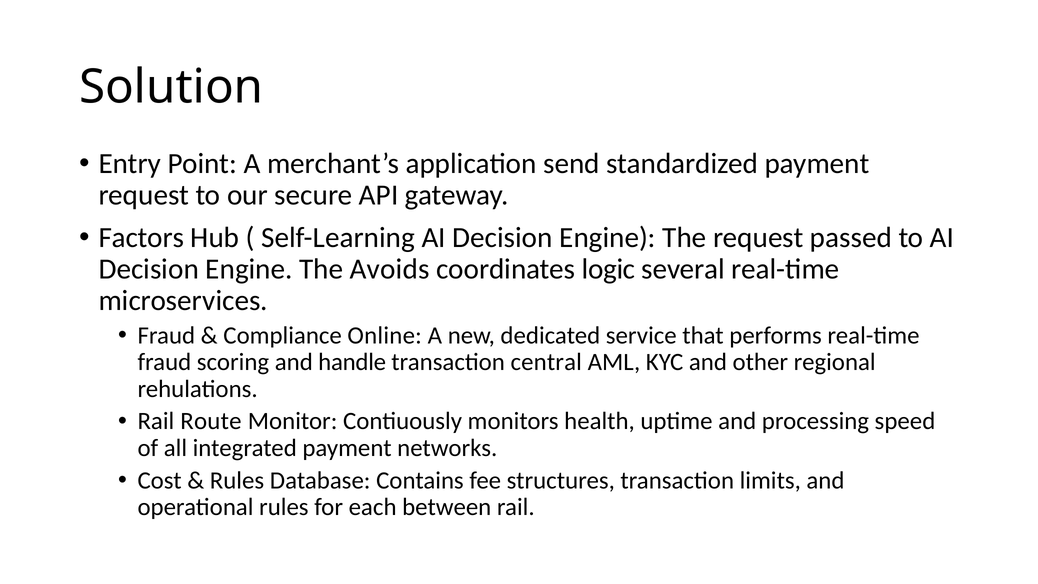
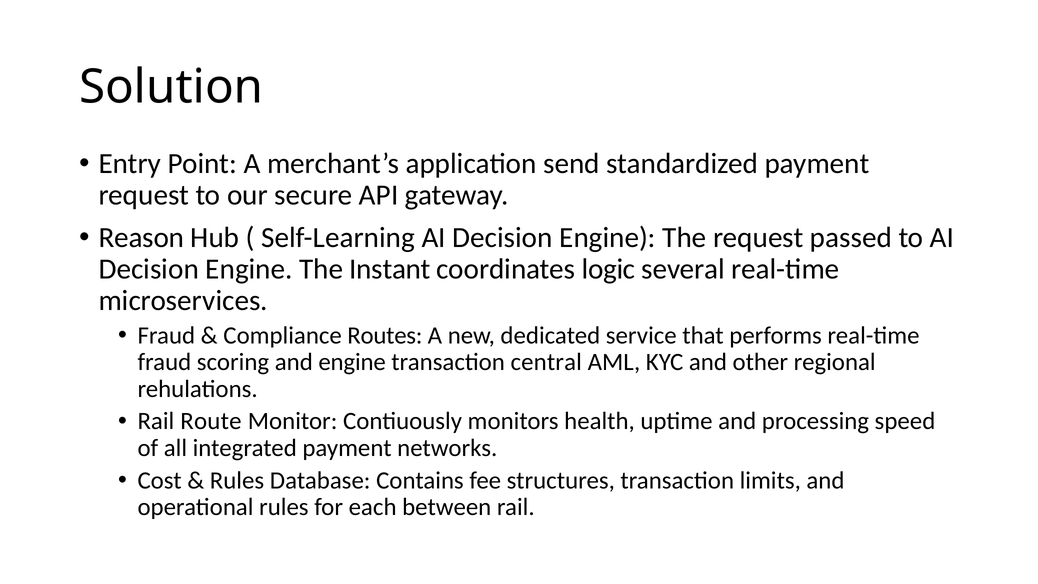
Factors: Factors -> Reason (141, 237)
Avoids: Avoids -> Instant (390, 269)
Online: Online -> Routes (385, 335)
and handle: handle -> engine (352, 362)
